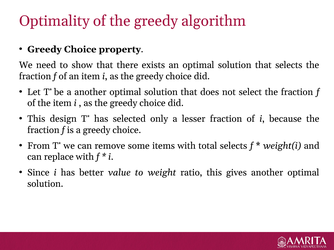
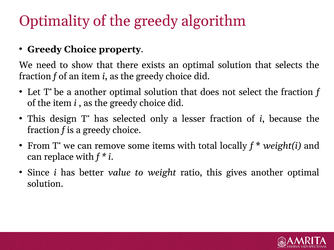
total selects: selects -> locally (233, 146)
